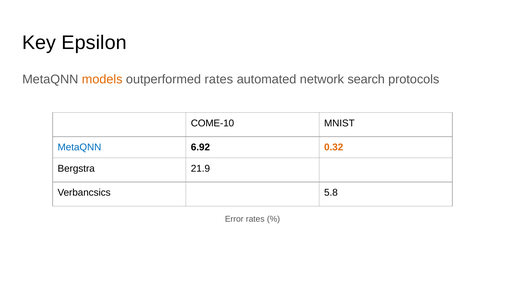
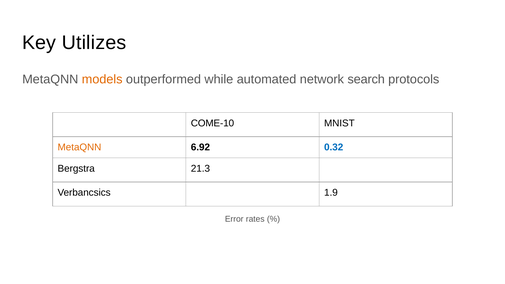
Epsilon: Epsilon -> Utilizes (94, 43)
outperformed rates: rates -> while (219, 79)
MetaQNN colour: blue -> orange (79, 147)
0.32 colour: orange -> blue (334, 147)
21.9: 21.9 -> 21.3 (200, 169)
5.8: 5.8 -> 1.9 (331, 193)
